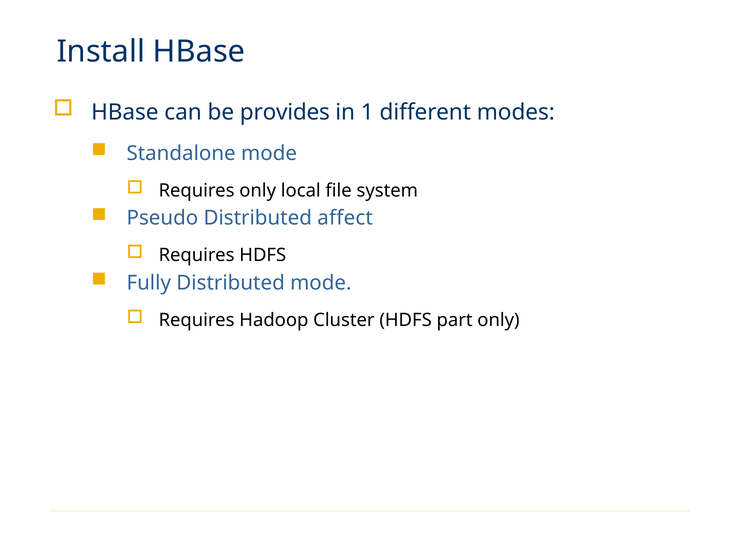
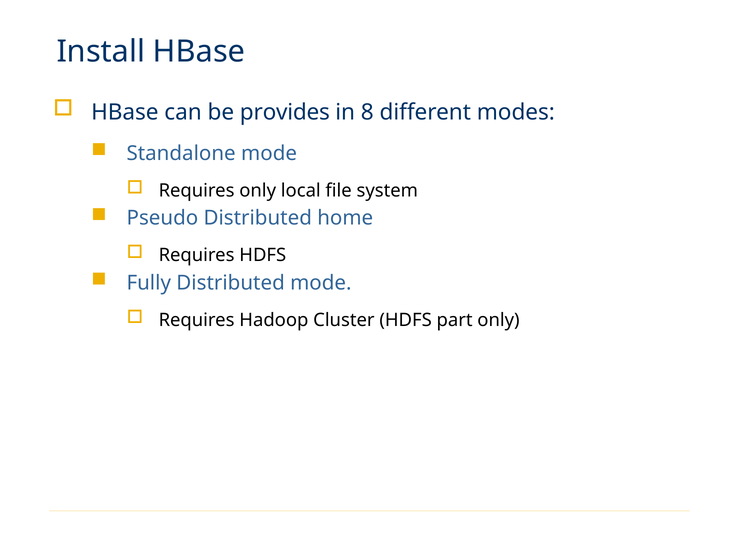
1: 1 -> 8 (367, 112)
affect: affect -> home (345, 218)
